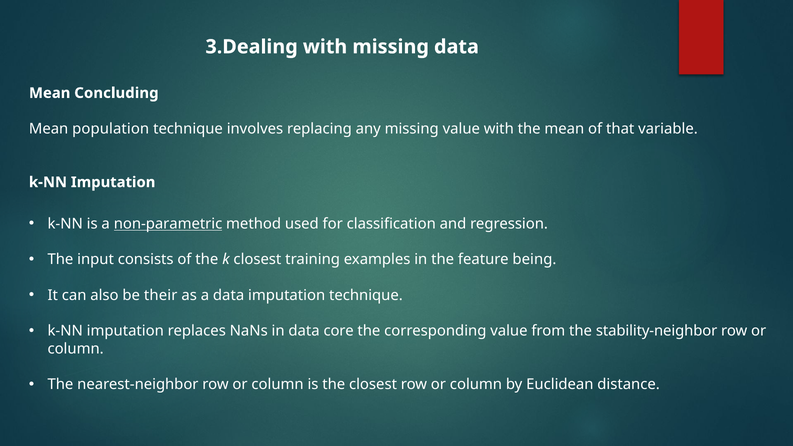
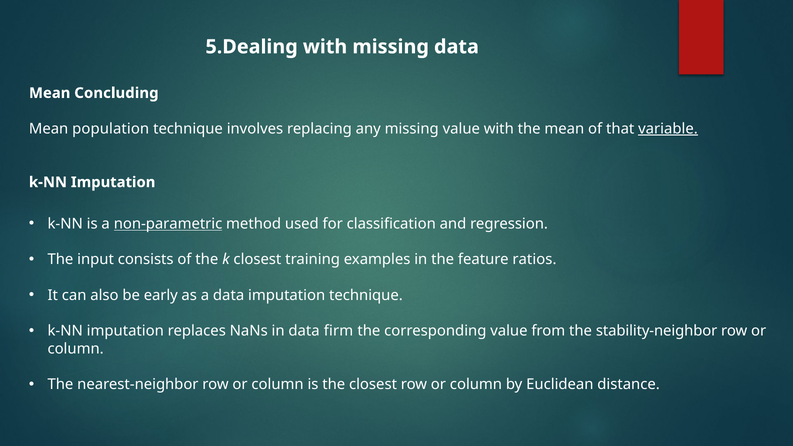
3.Dealing: 3.Dealing -> 5.Dealing (252, 47)
variable underline: none -> present (668, 129)
being: being -> ratios (534, 260)
their: their -> early (161, 295)
core: core -> firm (338, 331)
